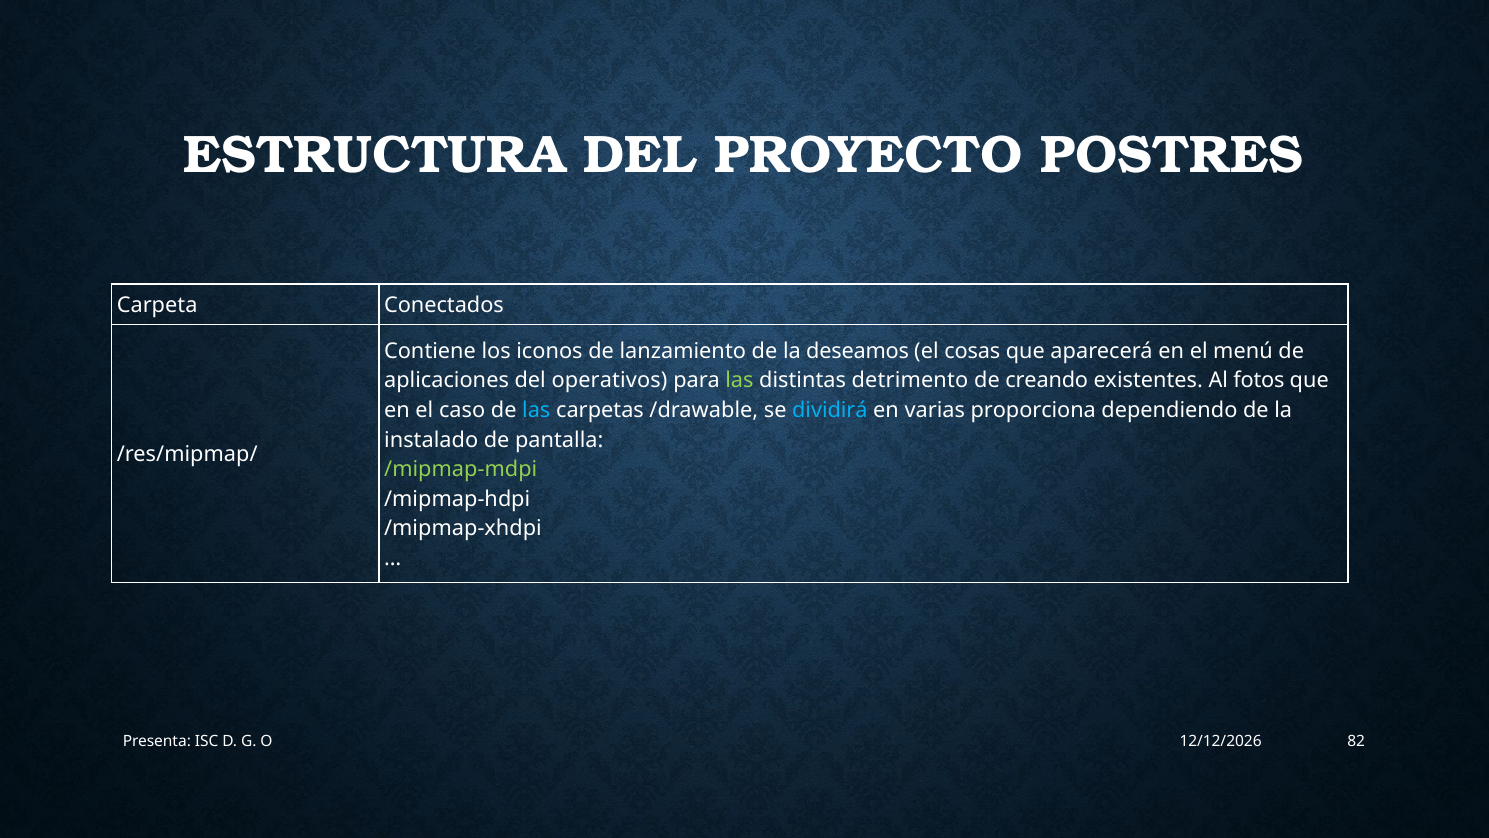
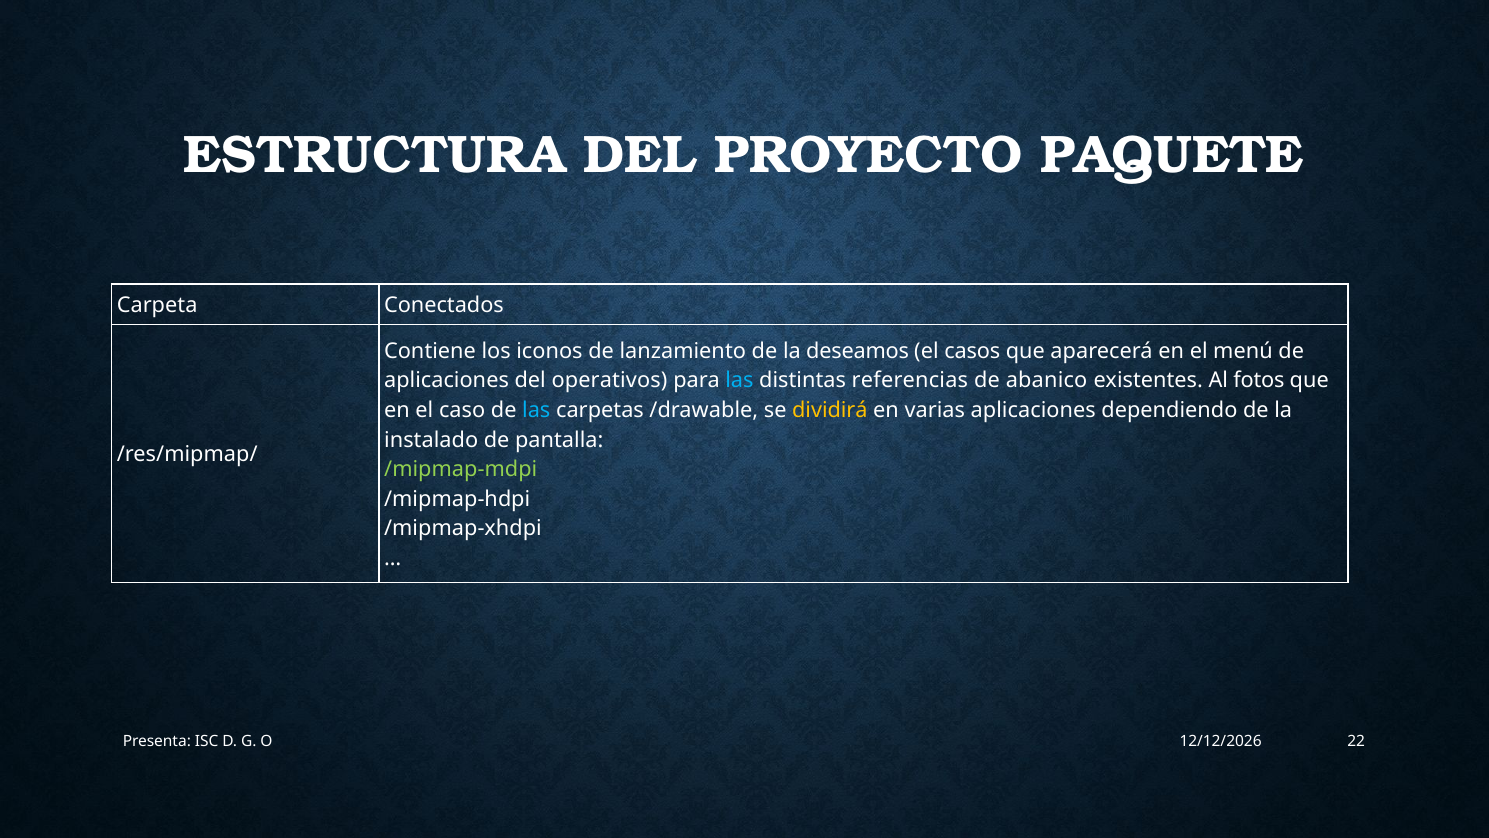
POSTRES: POSTRES -> PAQUETE (1172, 155)
cosas: cosas -> casos (972, 351)
las colour: light green -> light blue (739, 381)
detrimento: detrimento -> referencias (910, 381)
creando: creando -> abanico (1047, 381)
dividirá colour: light blue -> yellow (830, 410)
varias proporciona: proporciona -> aplicaciones (1033, 410)
82: 82 -> 22 (1356, 741)
